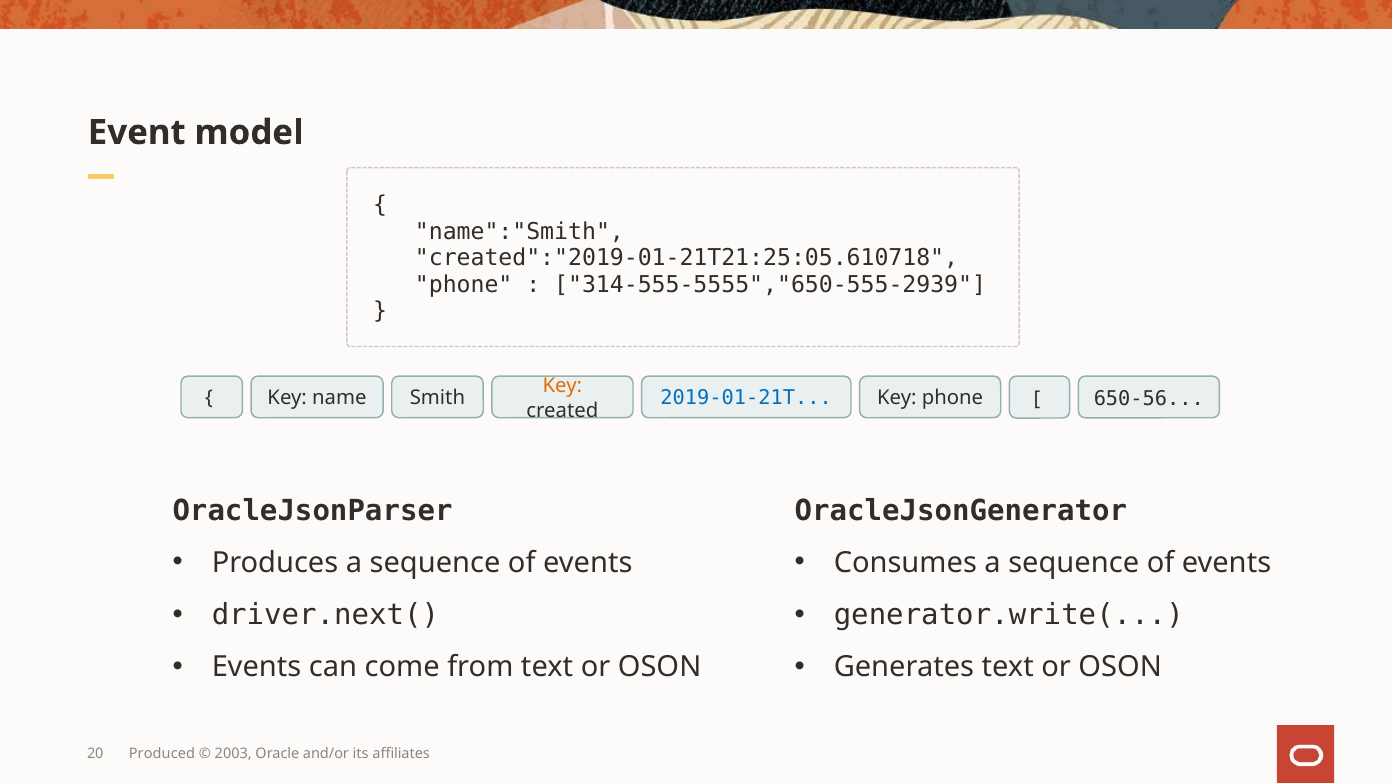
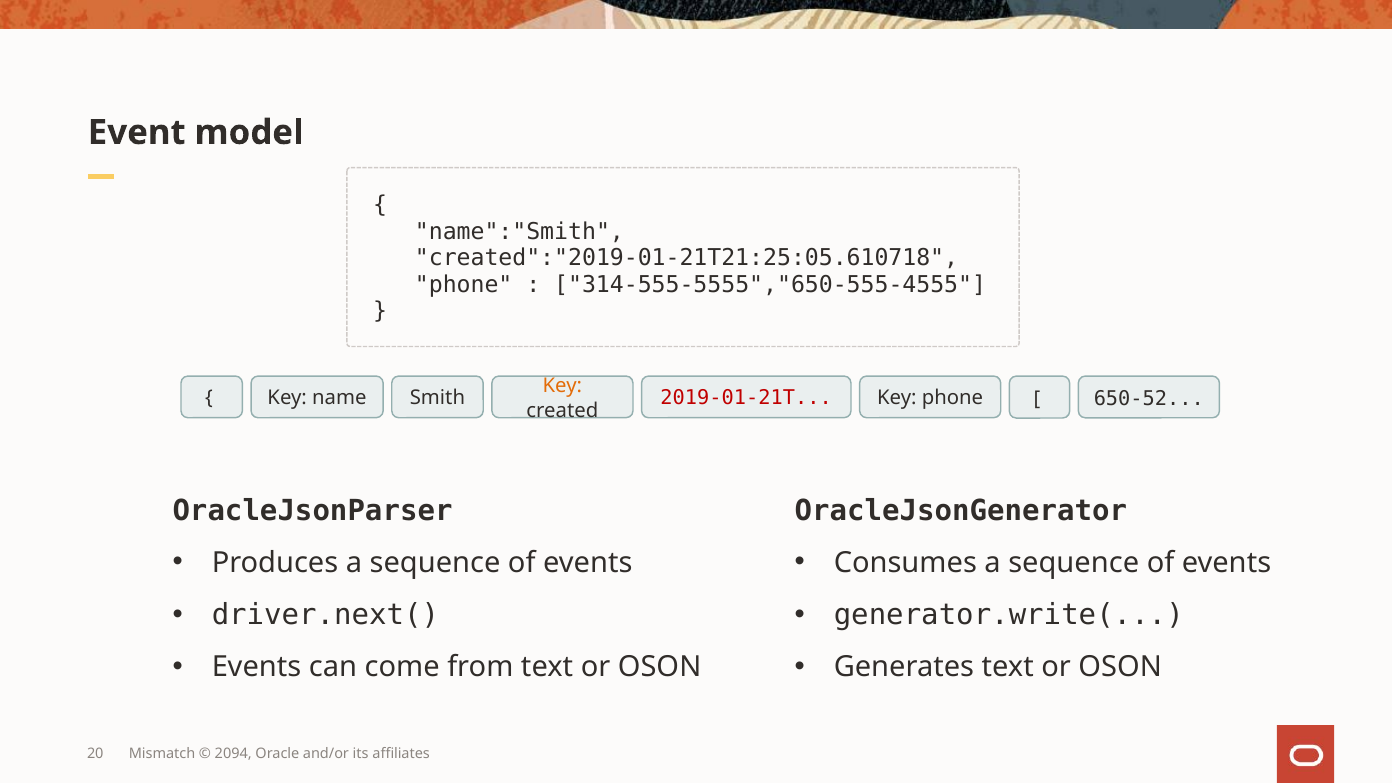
314-555-5555","650-555-2939: 314-555-5555","650-555-2939 -> 314-555-5555","650-555-4555 (770, 284)
2019-01-21T colour: blue -> red (746, 398)
650-56: 650-56 -> 650-52 (1149, 398)
Produced: Produced -> Mismatch (162, 754)
2003: 2003 -> 2094 (233, 754)
